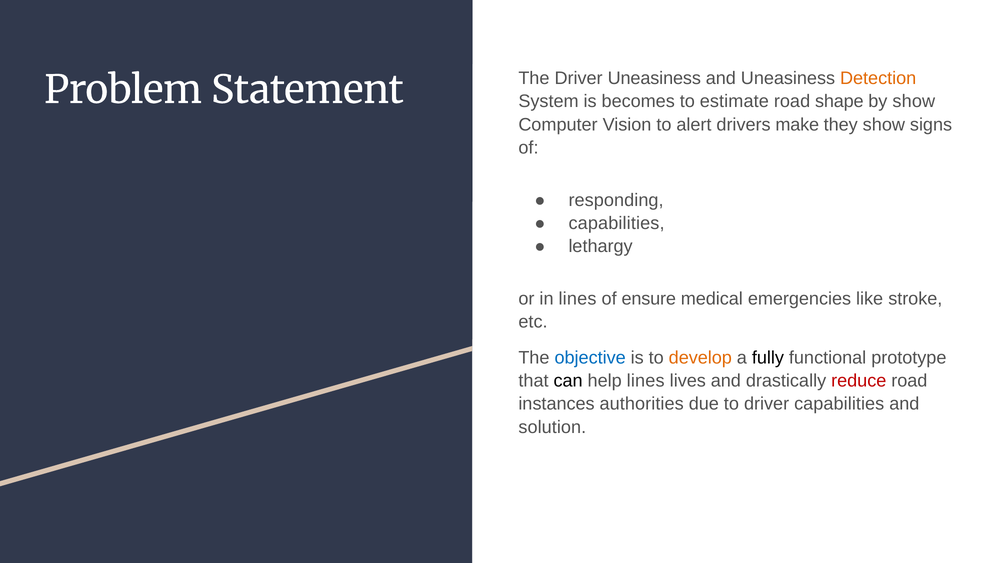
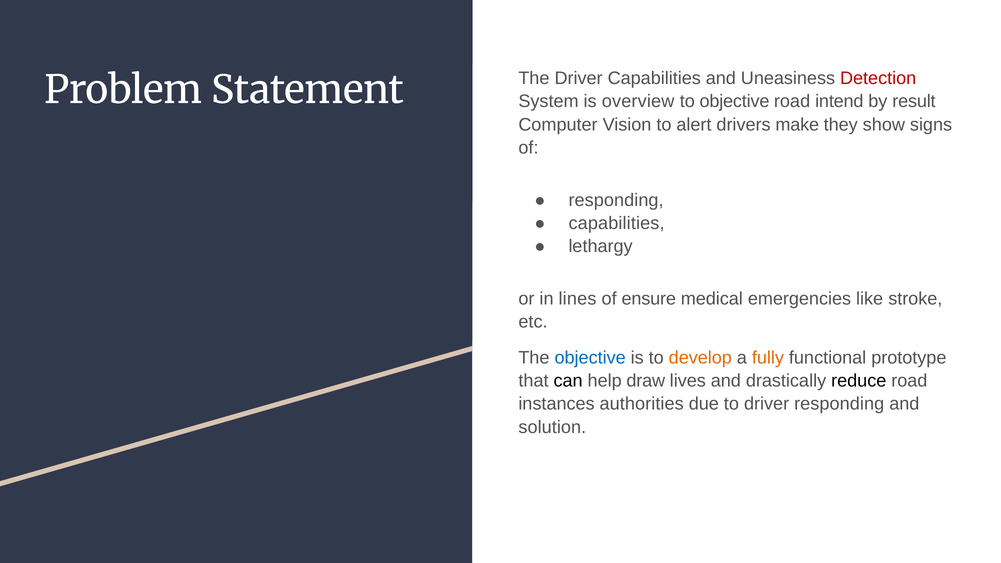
Driver Uneasiness: Uneasiness -> Capabilities (654, 78)
Detection colour: orange -> red (878, 78)
becomes: becomes -> overview (638, 101)
to estimate: estimate -> objective (734, 101)
shape: shape -> intend (839, 101)
by show: show -> result (914, 101)
fully colour: black -> orange (768, 358)
help lines: lines -> draw (646, 381)
reduce colour: red -> black (859, 381)
driver capabilities: capabilities -> responding (839, 404)
